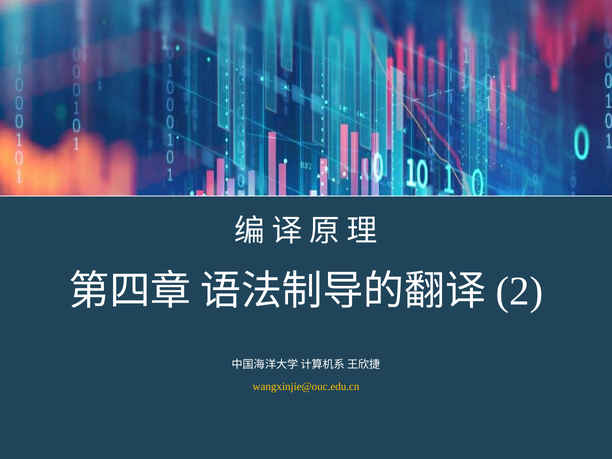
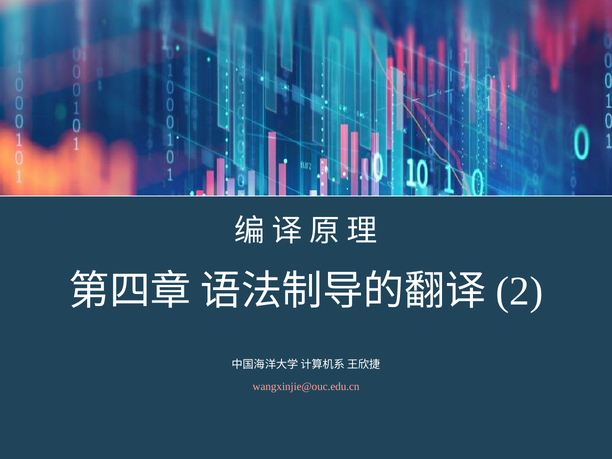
wangxinjie@ouc.edu.cn colour: yellow -> pink (306, 386)
